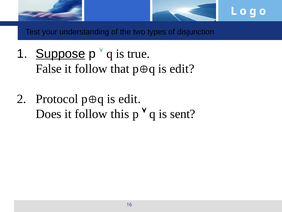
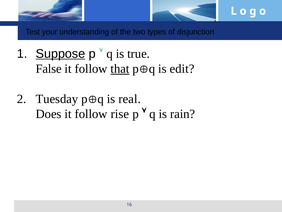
that underline: none -> present (120, 69)
Protocol: Protocol -> Tuesday (57, 99)
edit: edit -> real (130, 99)
this: this -> rise (120, 114)
sent: sent -> rain (183, 114)
